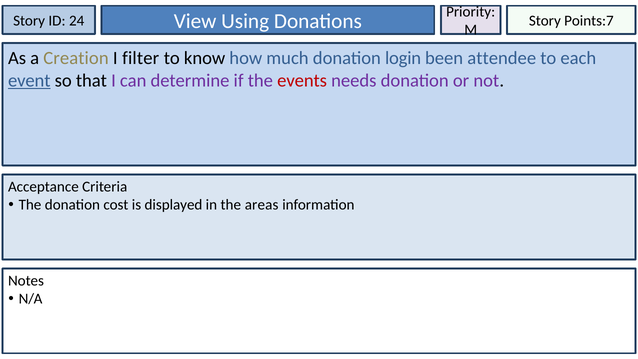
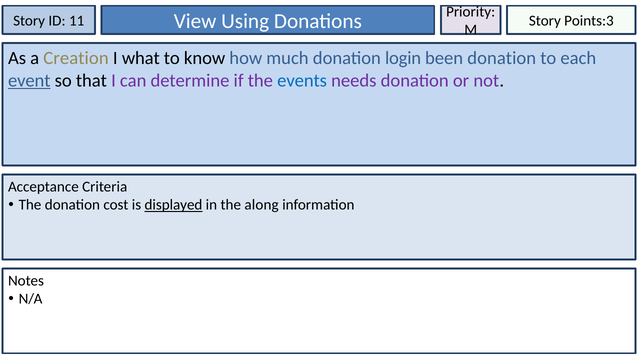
24: 24 -> 11 (77, 21)
Points:7: Points:7 -> Points:3 (589, 21)
filter: filter -> what (141, 58)
been attendee: attendee -> donation (502, 58)
events colour: red -> blue (302, 81)
displayed underline: none -> present (173, 205)
areas: areas -> along (262, 205)
